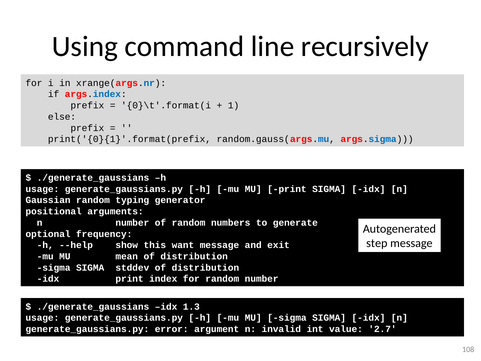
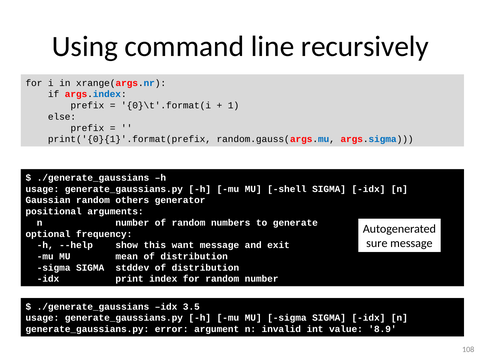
MU print: print -> shell (287, 189)
typing: typing -> others (132, 200)
step: step -> sure (377, 243)
1.3: 1.3 -> 3.5 (191, 306)
2.7: 2.7 -> 8.9 (382, 329)
